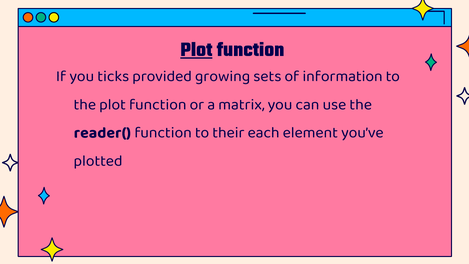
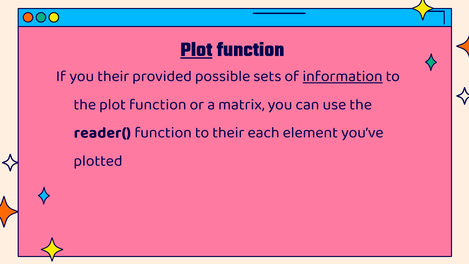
you ticks: ticks -> their (113, 76)
growing: growing -> possible (223, 76)
information underline: none -> present (343, 76)
